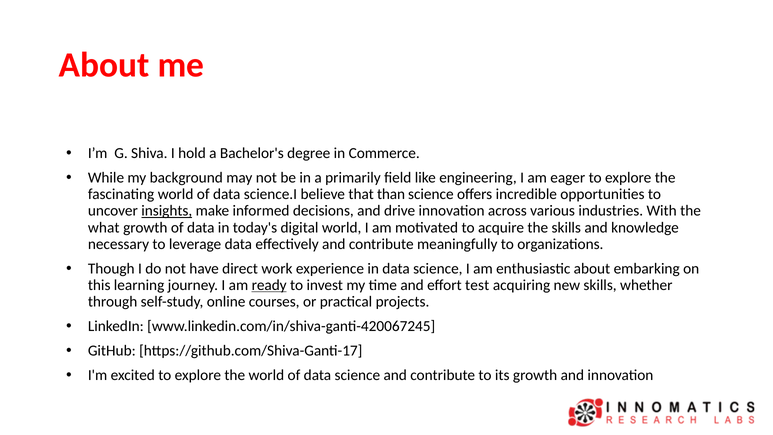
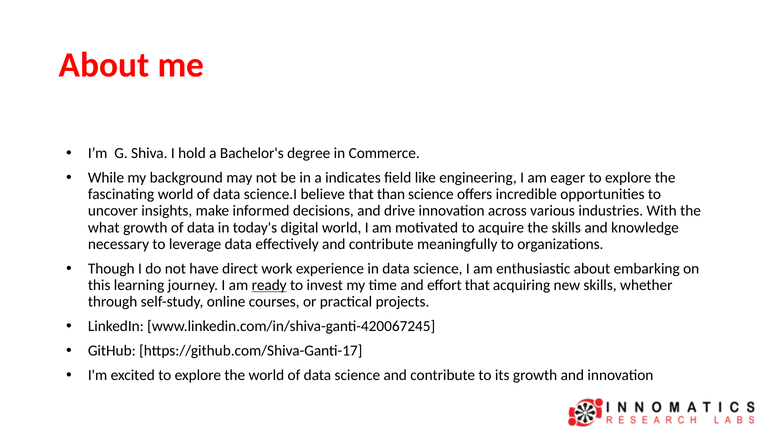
primarily: primarily -> indicates (353, 178)
insights underline: present -> none (167, 211)
effort test: test -> that (477, 285)
